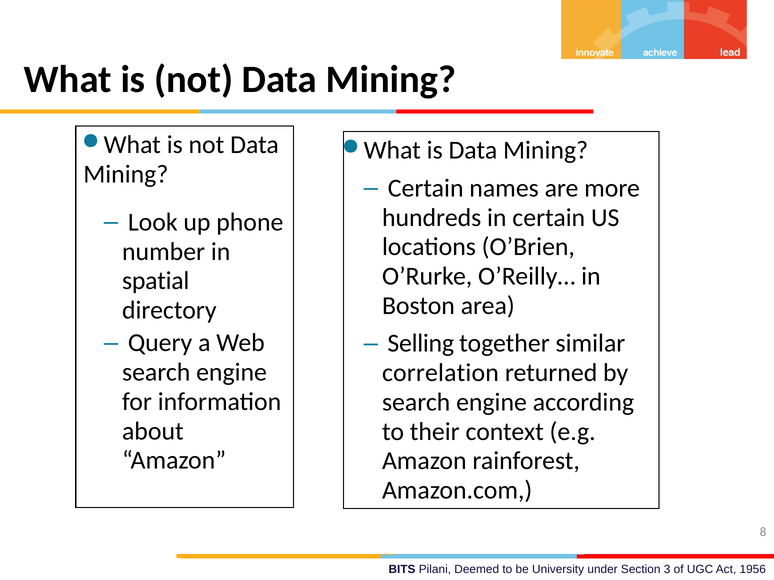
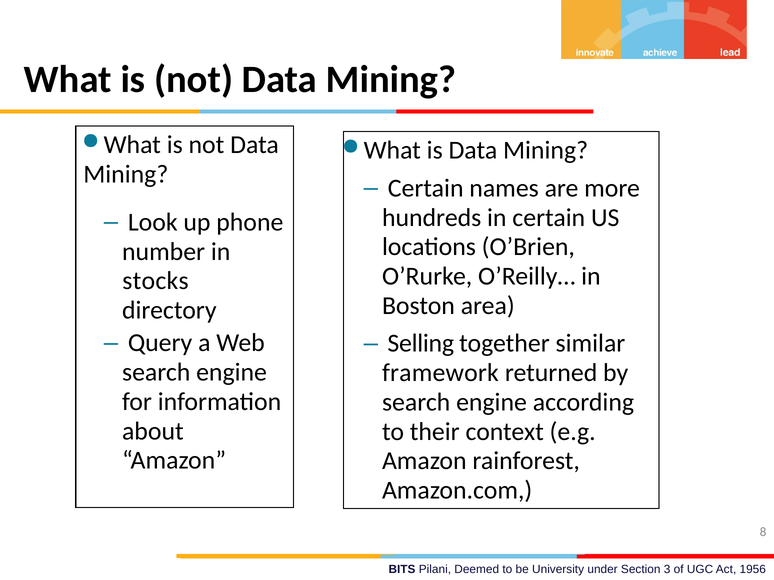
spatial: spatial -> stocks (155, 281)
correlation: correlation -> framework (440, 373)
